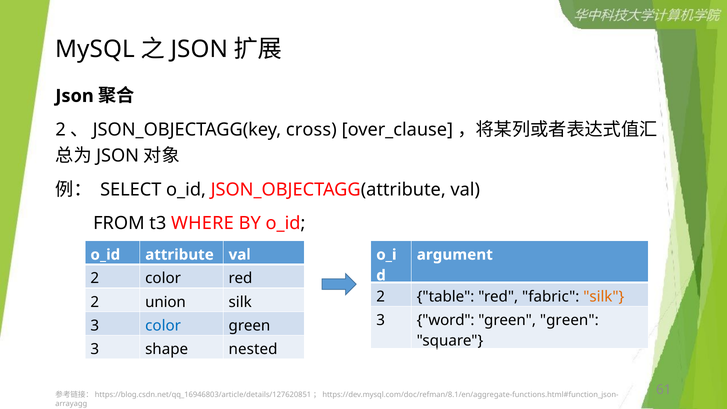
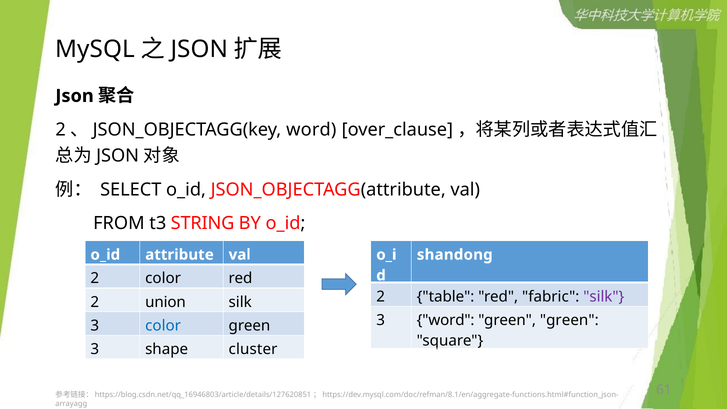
cross: cross -> word (311, 130)
WHERE: WHERE -> STRING (203, 223)
argument: argument -> shandong (455, 255)
silk colour: orange -> purple (604, 297)
nested: nested -> cluster (253, 349)
